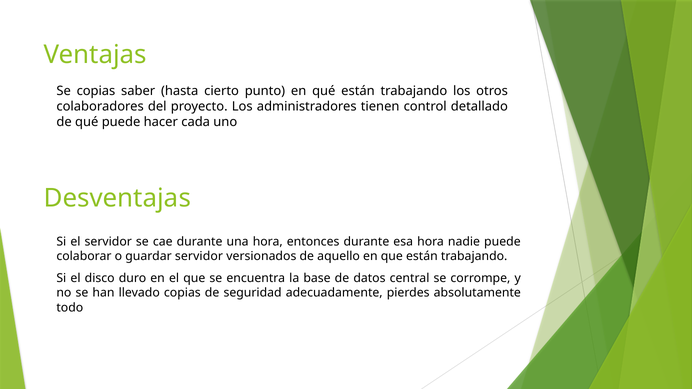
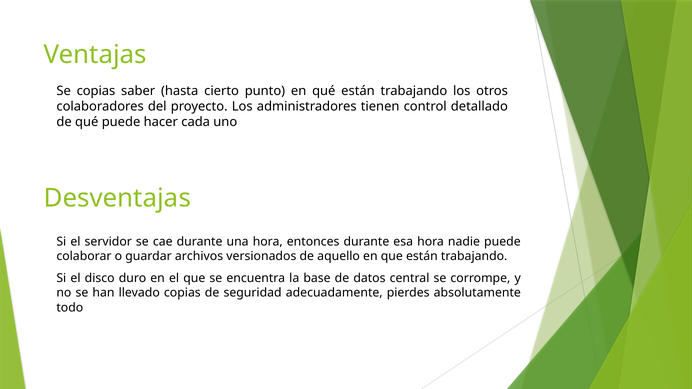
guardar servidor: servidor -> archivos (199, 256)
